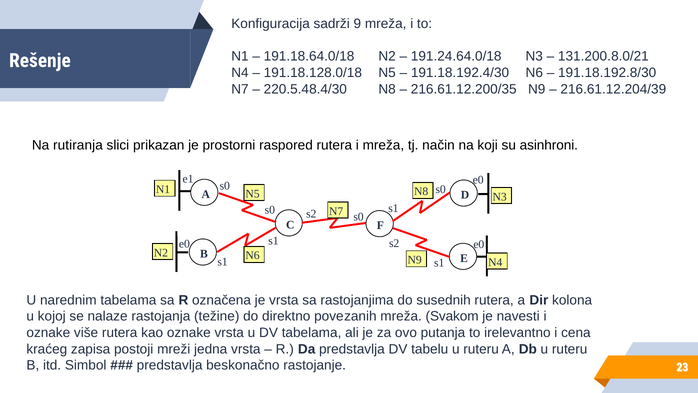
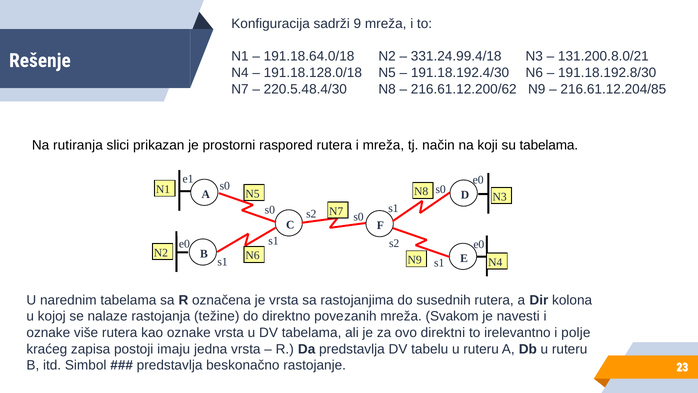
191.24.64.0/18: 191.24.64.0/18 -> 331.24.99.4/18 (456, 56)
216.61.12.200/35: 216.61.12.200/35 -> 216.61.12.200/62 (464, 89)
216.61.12.204/39: 216.61.12.204/39 -> 216.61.12.204/85 (613, 89)
su asinhroni: asinhroni -> tabelama (549, 145)
putanja: putanja -> direktni (443, 332)
cena: cena -> polje (576, 332)
mreži: mreži -> imaju (174, 349)
